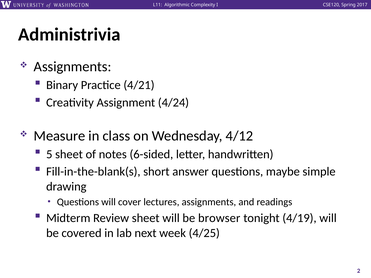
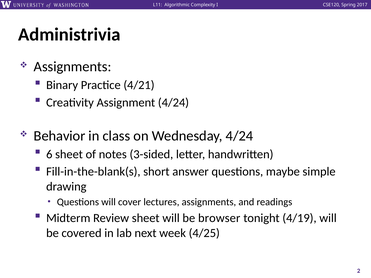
Measure: Measure -> Behavior (60, 136)
Wednesday 4/12: 4/12 -> 4/24 (239, 136)
5: 5 -> 6 (49, 154)
6-sided: 6-sided -> 3-sided (151, 154)
